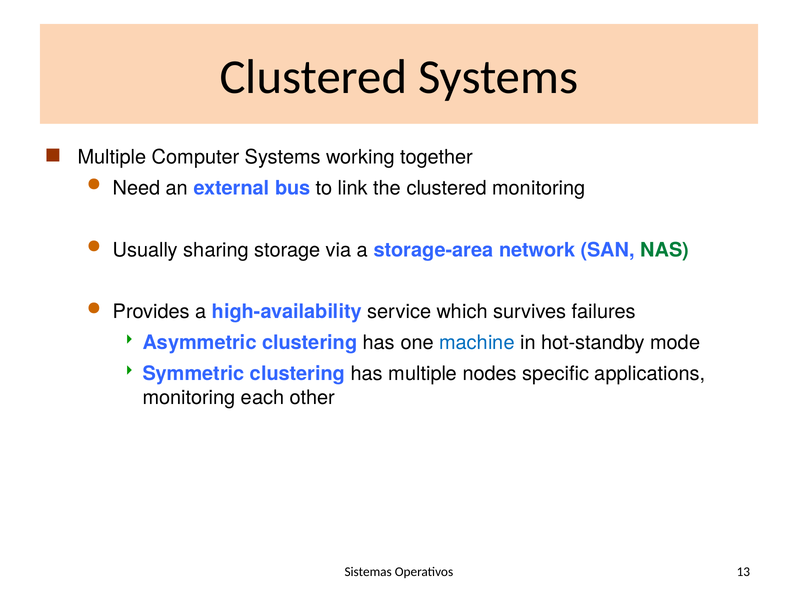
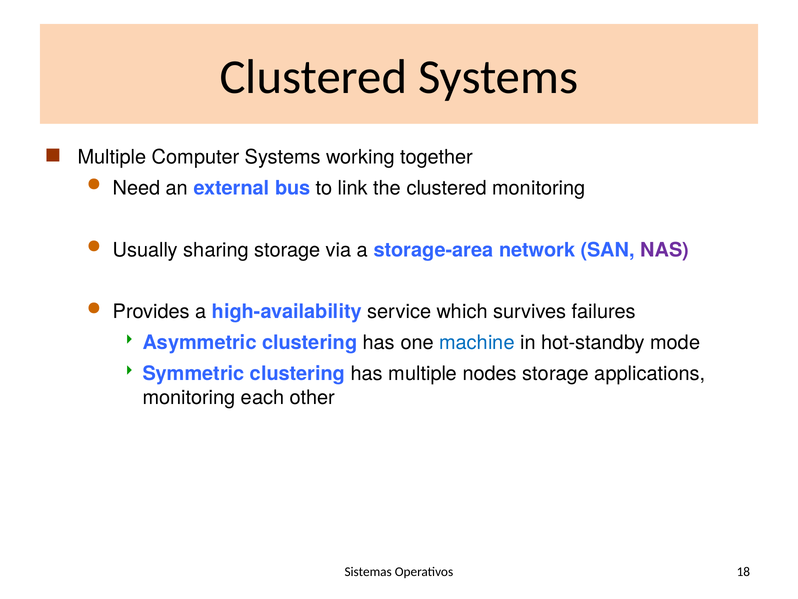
NAS colour: green -> purple (665, 250)
nodes specific: specific -> storage (556, 373)
13: 13 -> 18 (743, 571)
